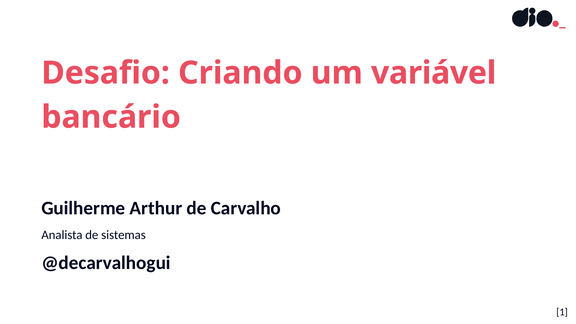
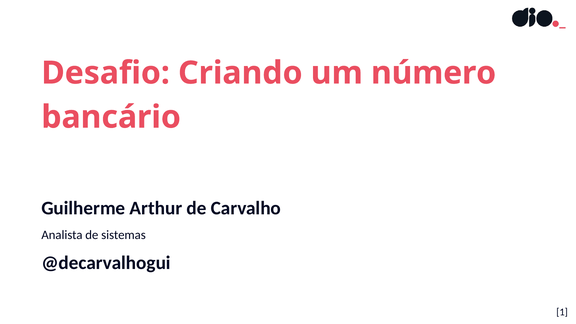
variável: variável -> número (434, 73)
